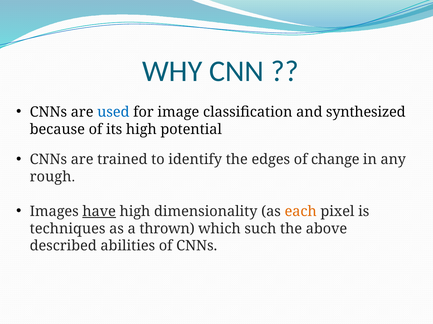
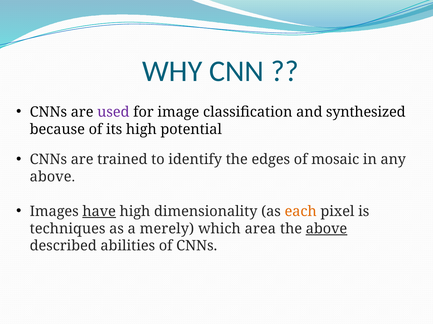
used colour: blue -> purple (113, 112)
change: change -> mosaic (335, 160)
rough: rough -> above (51, 177)
thrown: thrown -> merely (167, 229)
such: such -> area (260, 229)
above underline: none -> present (327, 229)
